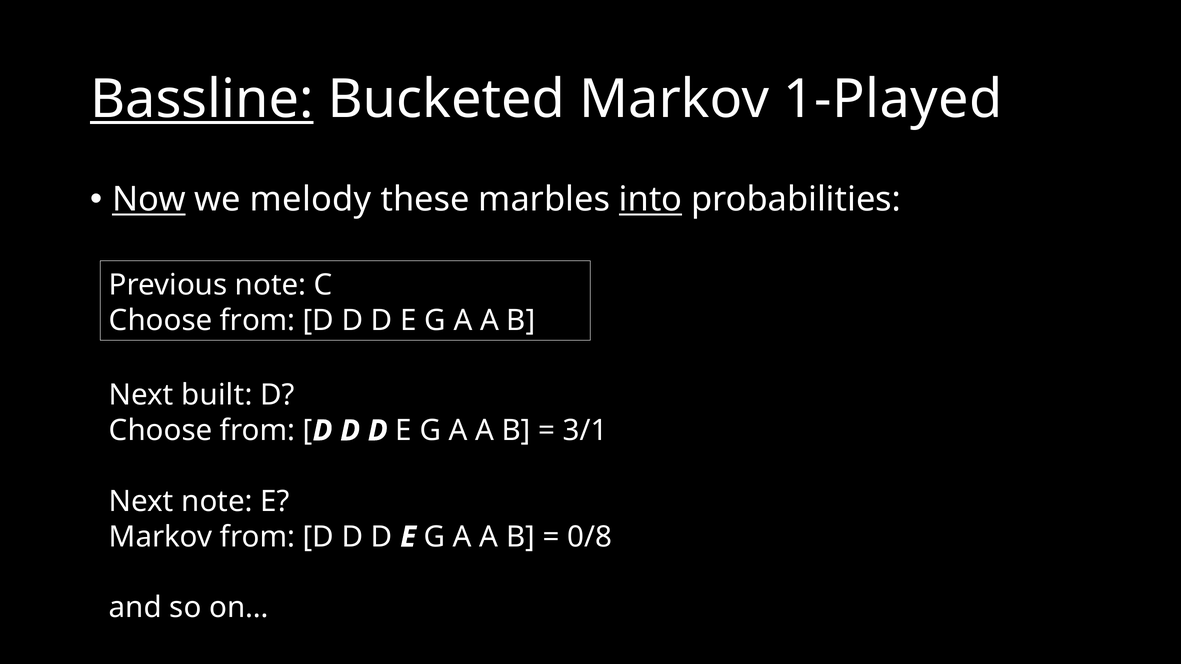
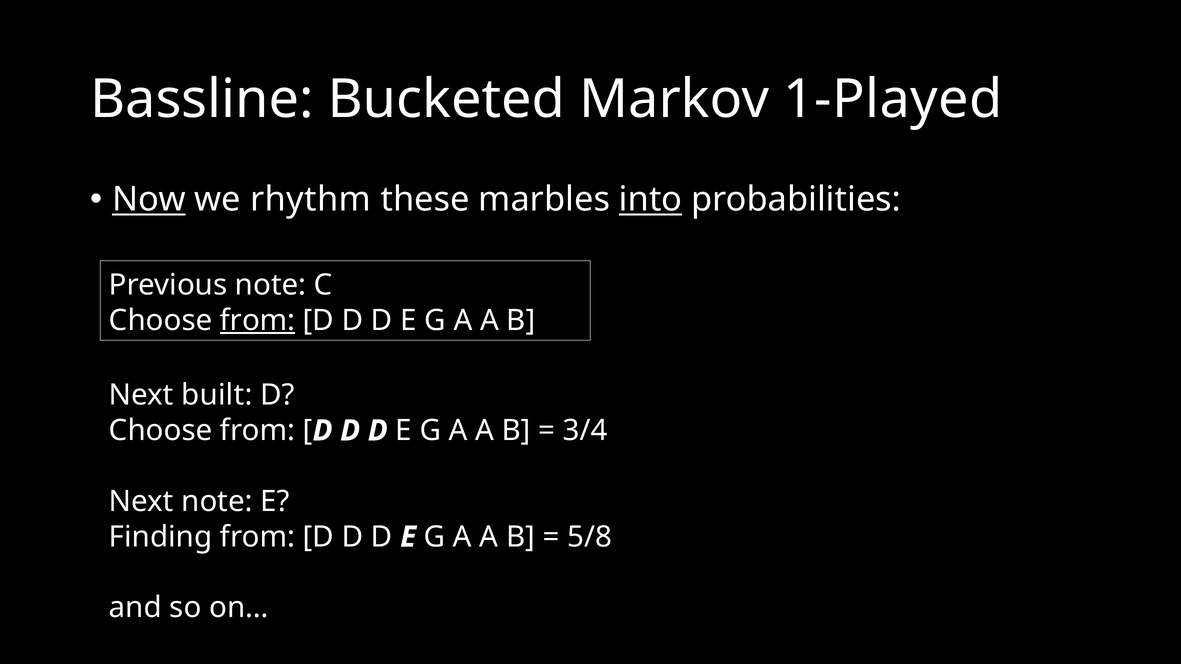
Bassline underline: present -> none (202, 99)
melody: melody -> rhythm (311, 200)
from underline: none -> present (258, 321)
3/1: 3/1 -> 3/4 (585, 431)
Markov: Markov -> Finding (161, 537)
0/8: 0/8 -> 5/8 (590, 537)
